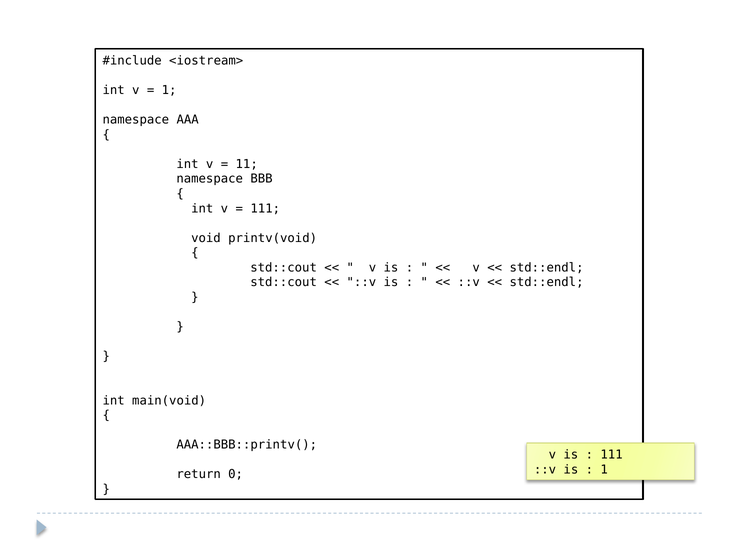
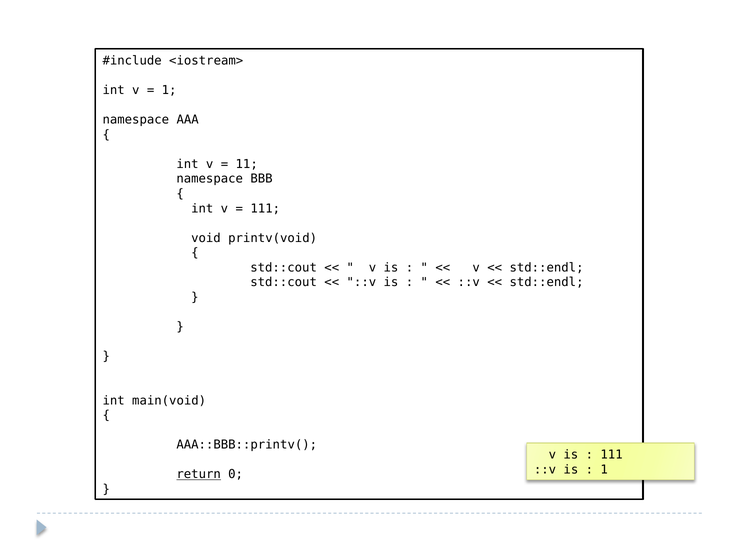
return underline: none -> present (199, 475)
